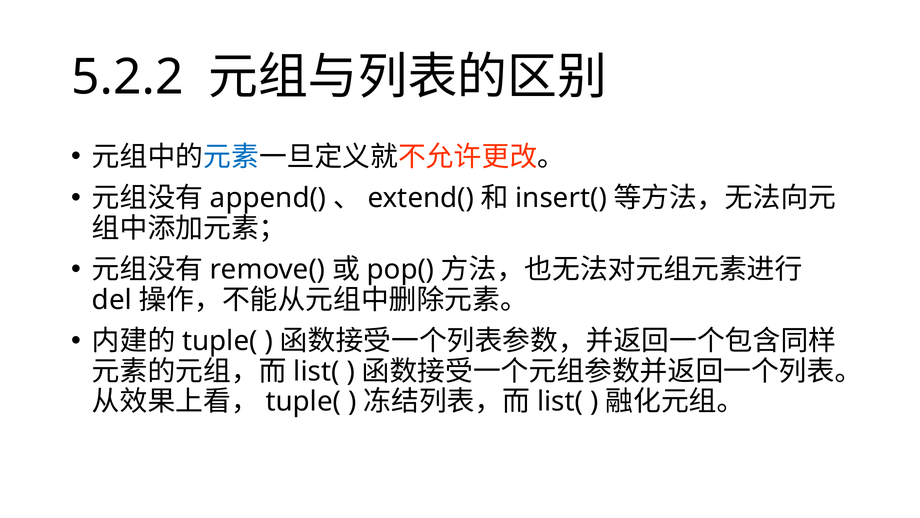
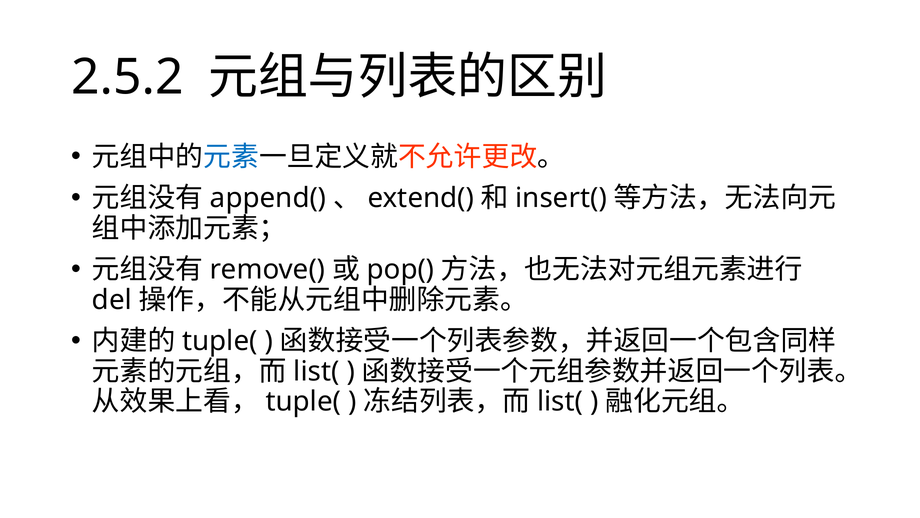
5.2.2: 5.2.2 -> 2.5.2 (128, 77)
